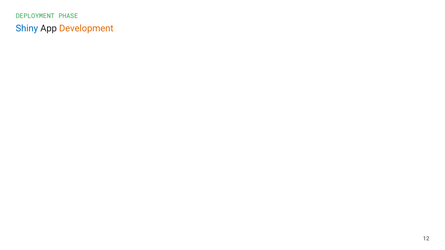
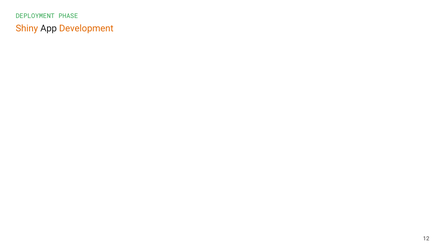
Shiny colour: blue -> orange (27, 28)
